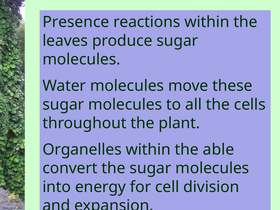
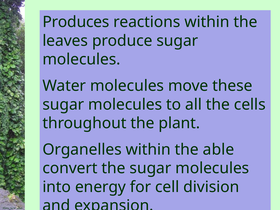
Presence: Presence -> Produces (76, 22)
